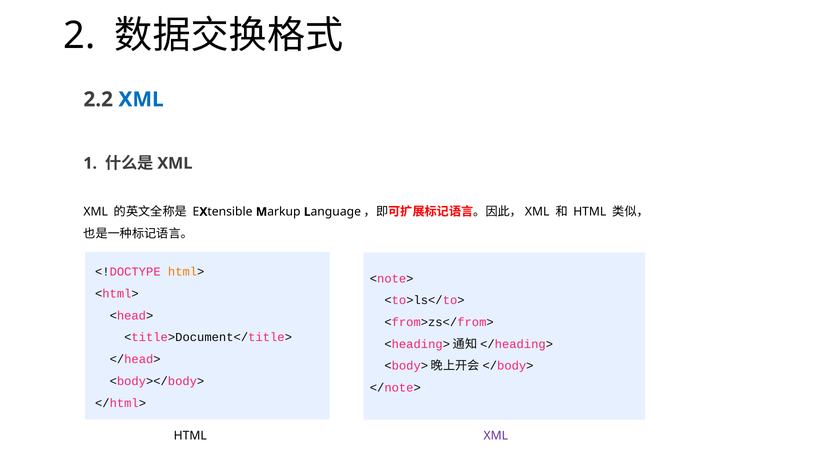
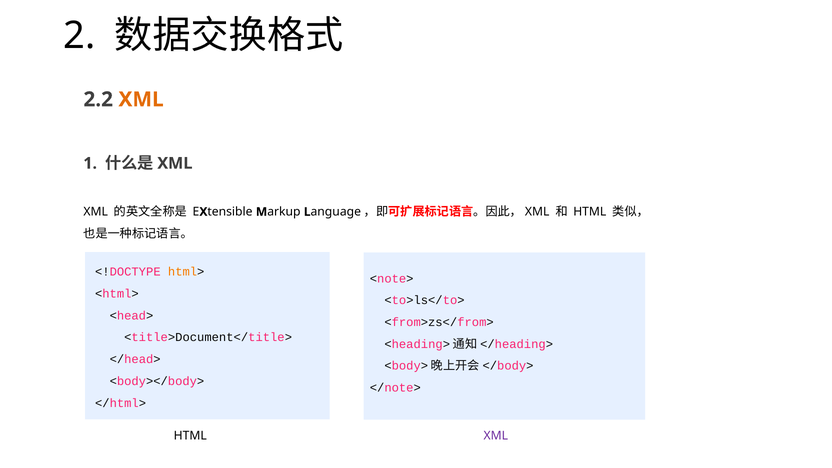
XML colour: blue -> orange (141, 99)
